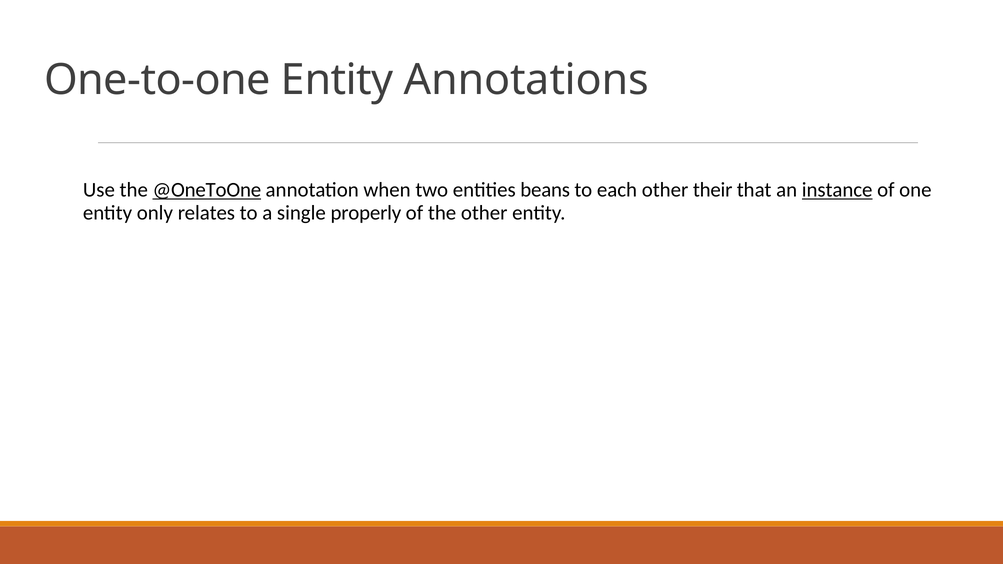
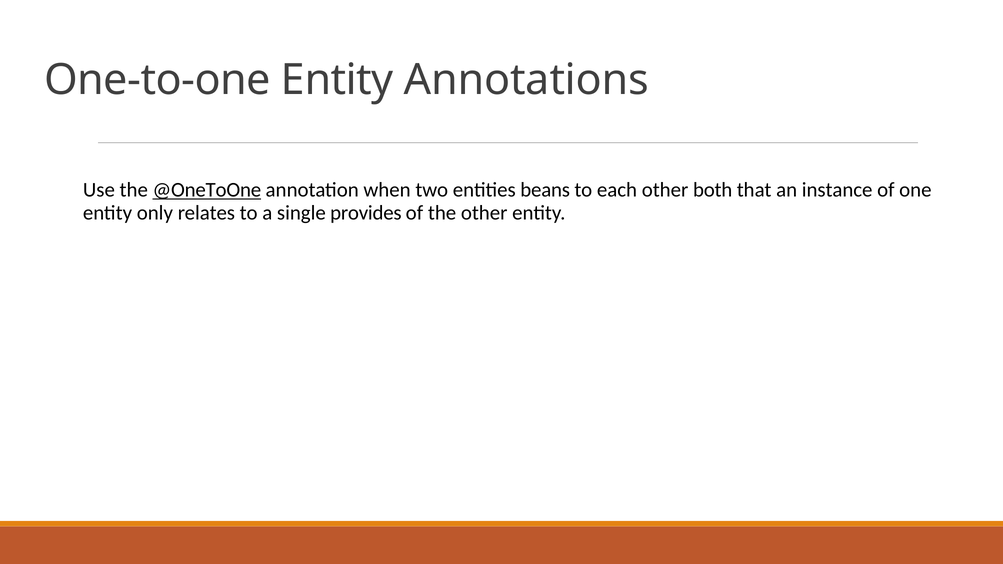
their: their -> both (713, 190)
instance underline: present -> none (837, 190)
properly: properly -> provides (366, 213)
